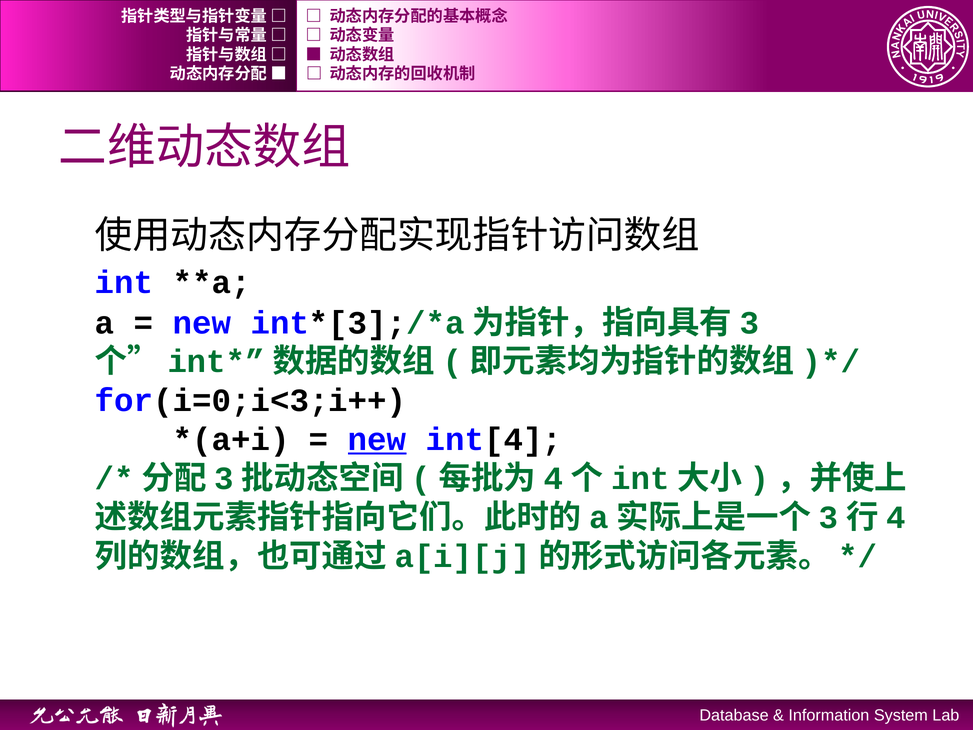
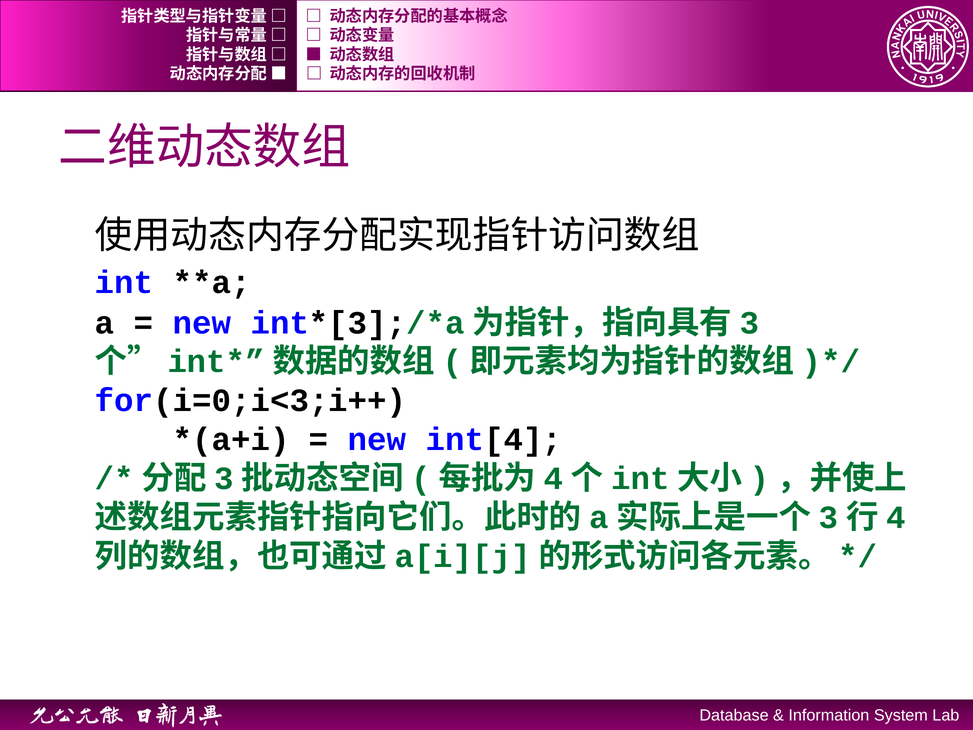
new underline: present -> none (377, 439)
